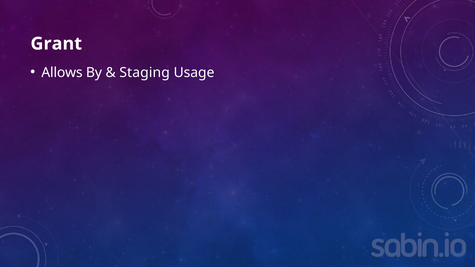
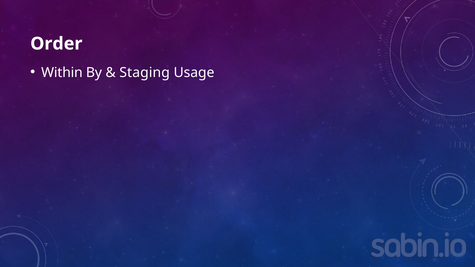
Grant: Grant -> Order (56, 44)
Allows: Allows -> Within (62, 72)
